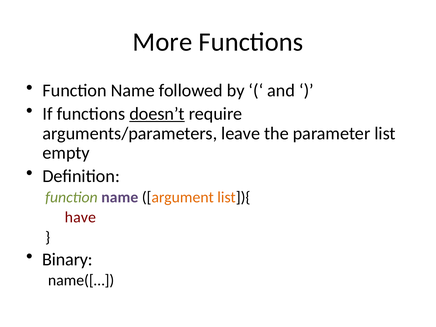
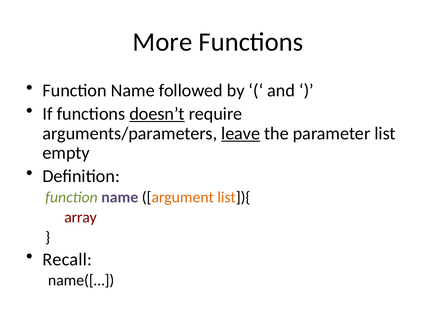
leave underline: none -> present (241, 133)
have: have -> array (81, 217)
Binary: Binary -> Recall (67, 259)
